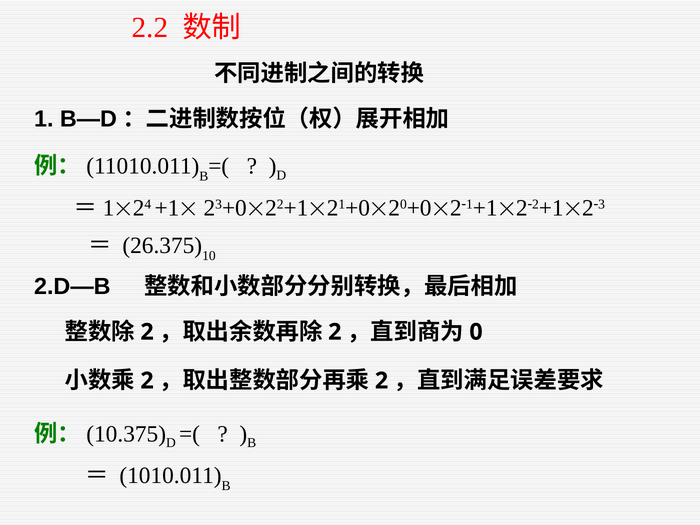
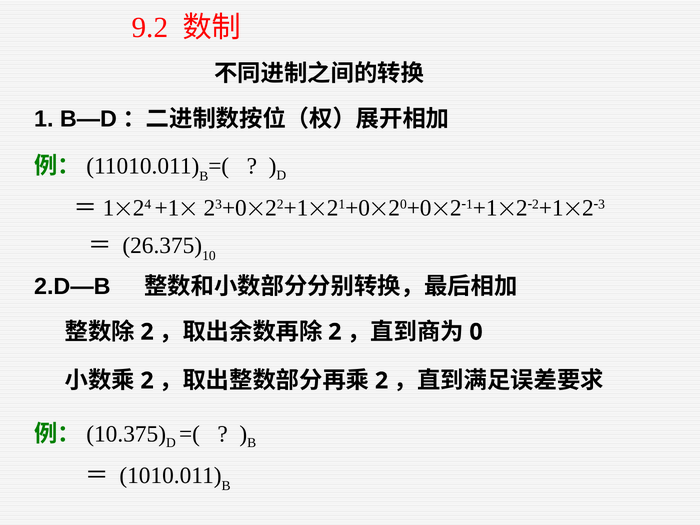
2.2: 2.2 -> 9.2 (150, 28)
